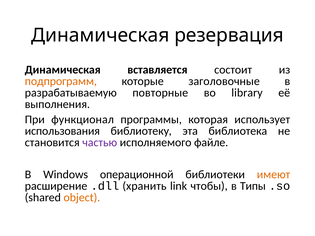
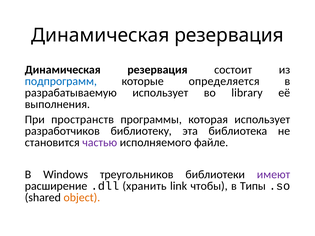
вставляется: вставляется -> резервация (157, 70)
подпрограмм colour: orange -> blue (61, 81)
заголовочные: заголовочные -> определяется (224, 81)
разрабатываемую повторные: повторные -> использует (160, 93)
функционал: функционал -> пространств (83, 120)
использования: использования -> разработчиков (62, 131)
операционной: операционной -> треугольников (137, 175)
имеют colour: orange -> purple (274, 175)
